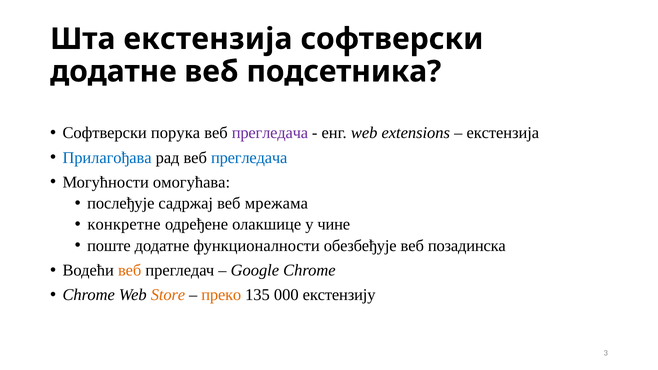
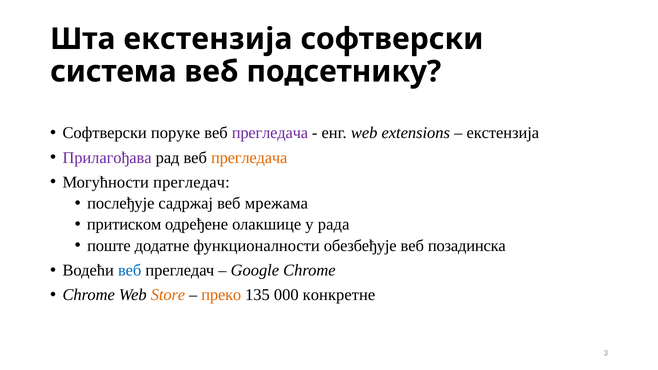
додатне: додатне -> система (113, 72)
подсетника: подсетника -> подсетнику (344, 72)
порука: порука -> поруке (176, 133)
Прилагођава colour: blue -> purple (107, 158)
прегледача colour: blue -> orange (249, 158)
Могућности омогућава: омогућава -> прегледач (191, 182)
конкретне: конкретне -> притиском (124, 225)
чине: чине -> рада (334, 225)
веб colour: orange -> blue (130, 270)
екстензију: екстензију -> конкретне (339, 295)
